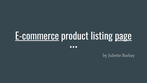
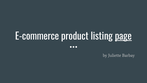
E-commerce underline: present -> none (37, 36)
